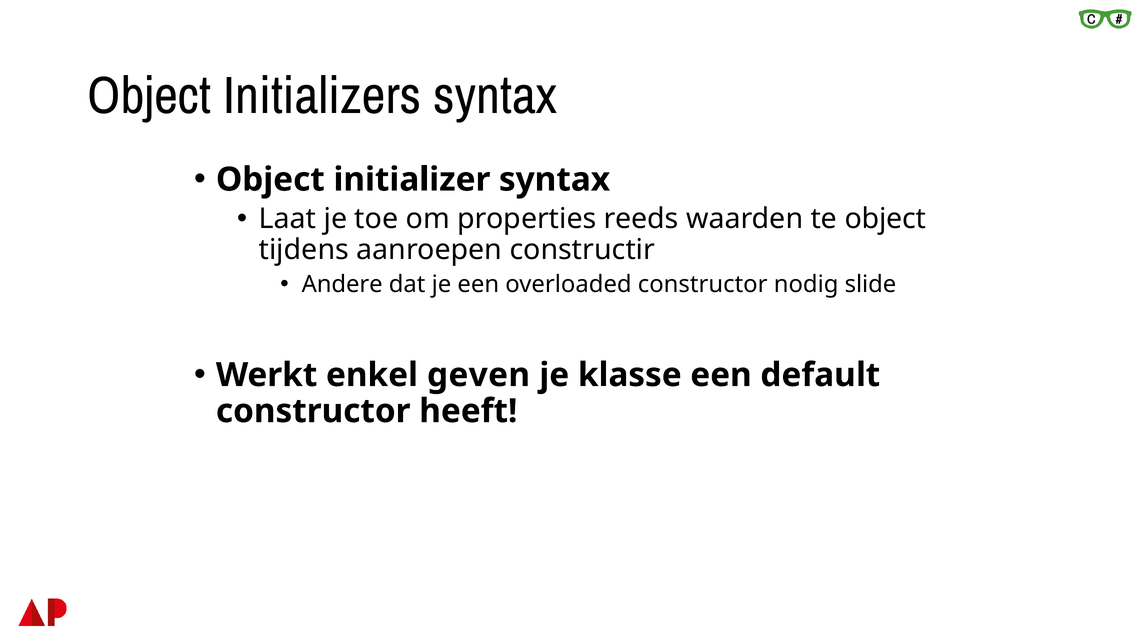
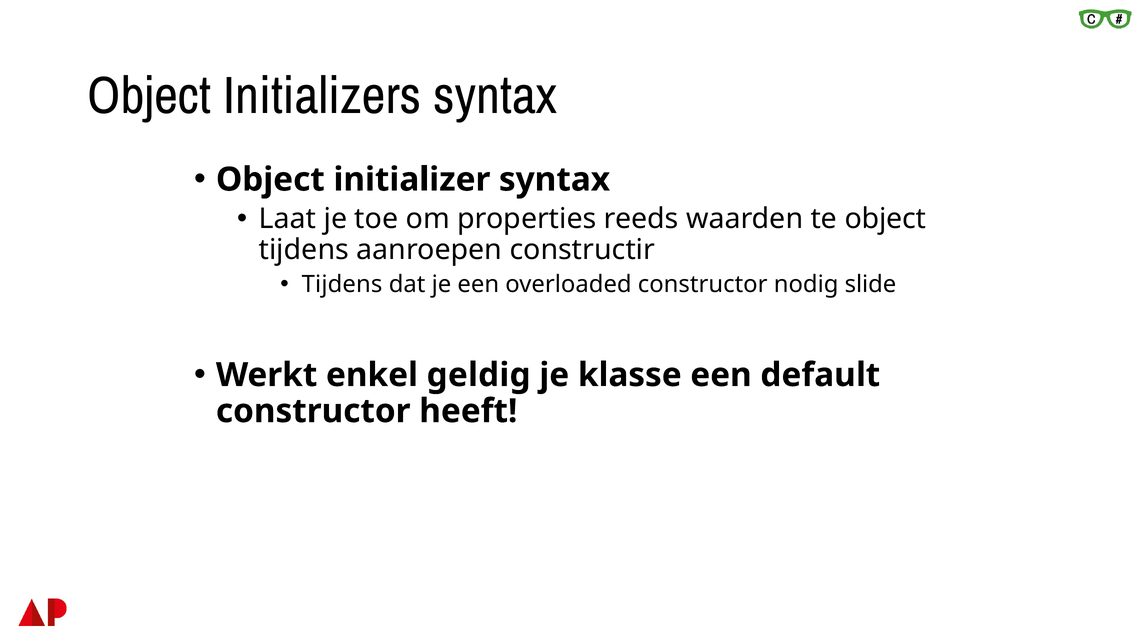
Andere: Andere -> Tijdens (342, 284)
geven: geven -> geldig (479, 375)
